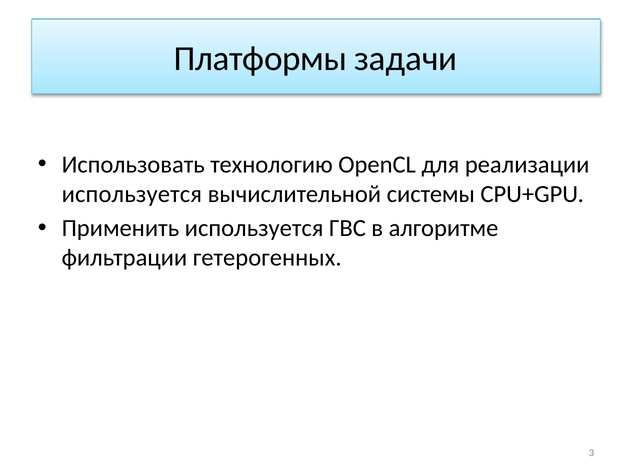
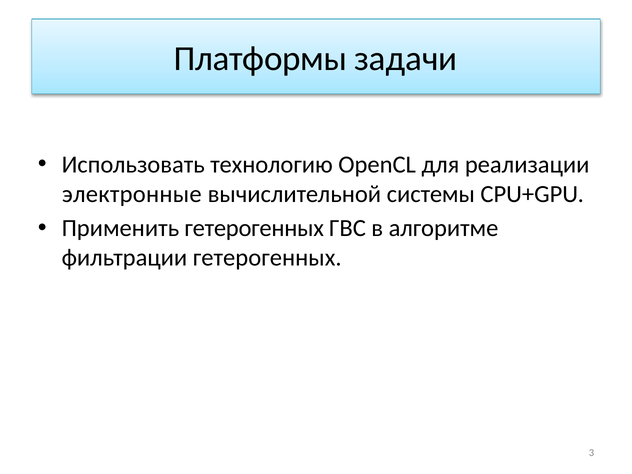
используется: используется -> электронные (132, 194)
Применить используется: используется -> гетерогенных (254, 228)
